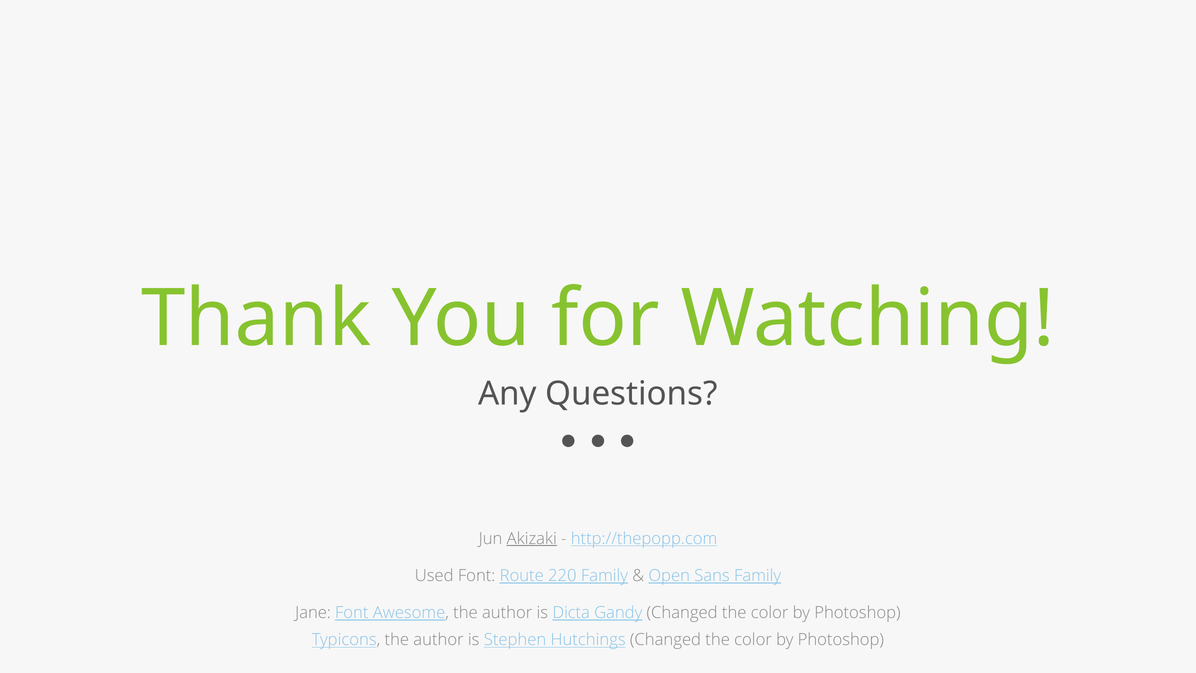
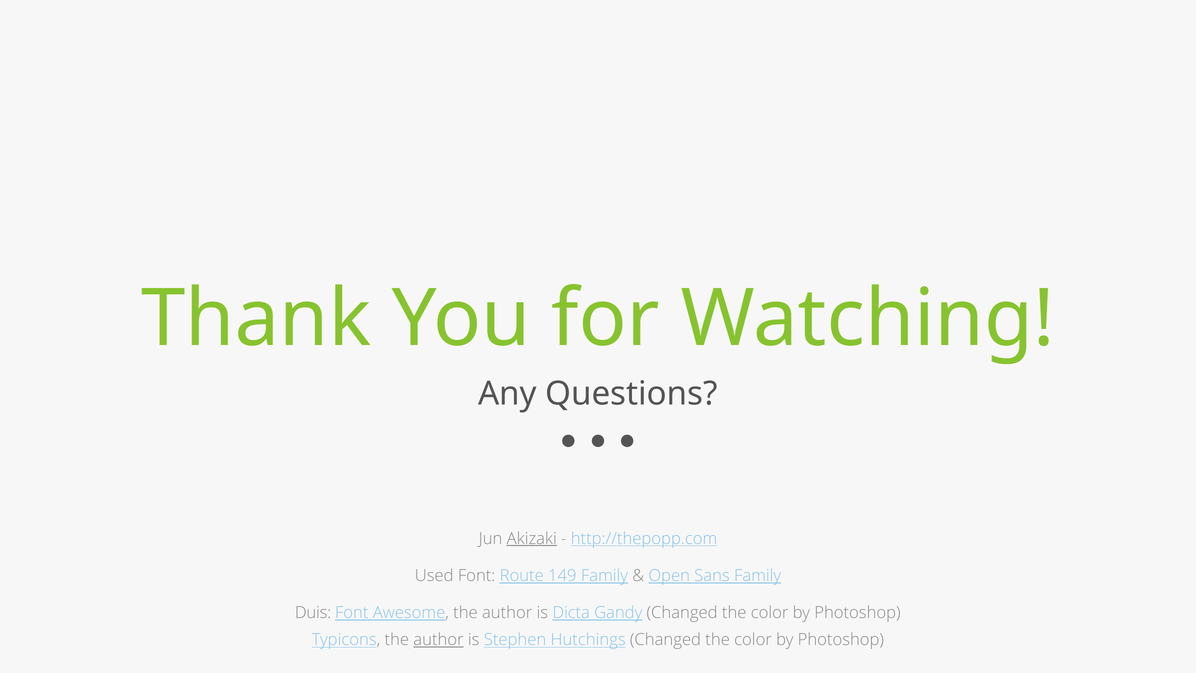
220: 220 -> 149 (562, 576)
Jane: Jane -> Duis (313, 613)
author underline: none -> present (438, 640)
